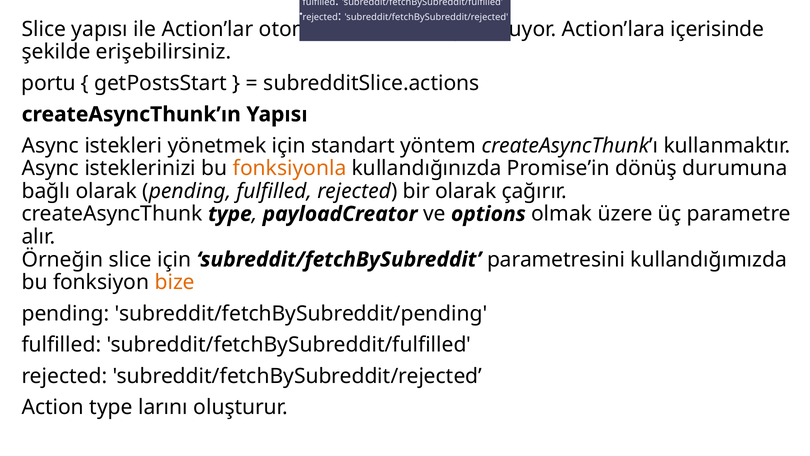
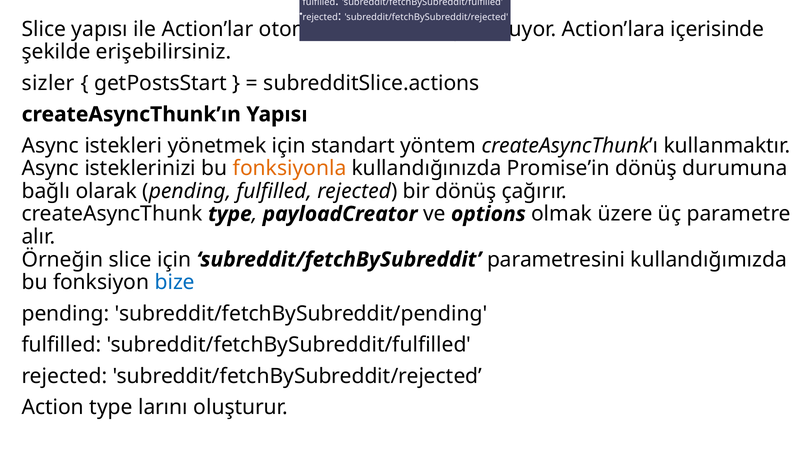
portu: portu -> sizler (48, 83)
bir olarak: olarak -> dönüş (466, 191)
bize colour: orange -> blue (175, 282)
